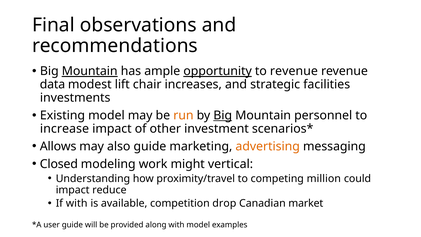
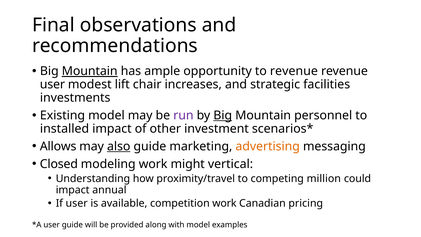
opportunity underline: present -> none (218, 71)
data: data -> user (52, 84)
run colour: orange -> purple (183, 115)
increase: increase -> installed (65, 129)
also underline: none -> present (119, 146)
reduce: reduce -> annual (109, 190)
If with: with -> user (77, 203)
competition drop: drop -> work (224, 203)
market: market -> pricing (306, 203)
